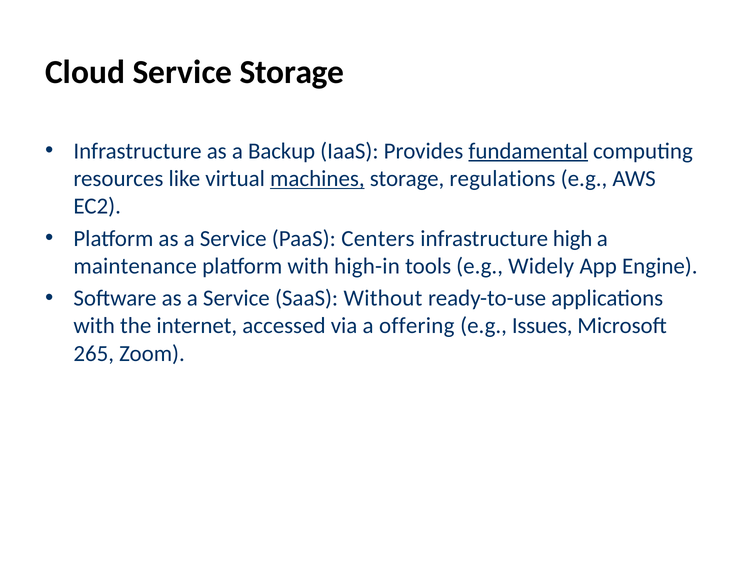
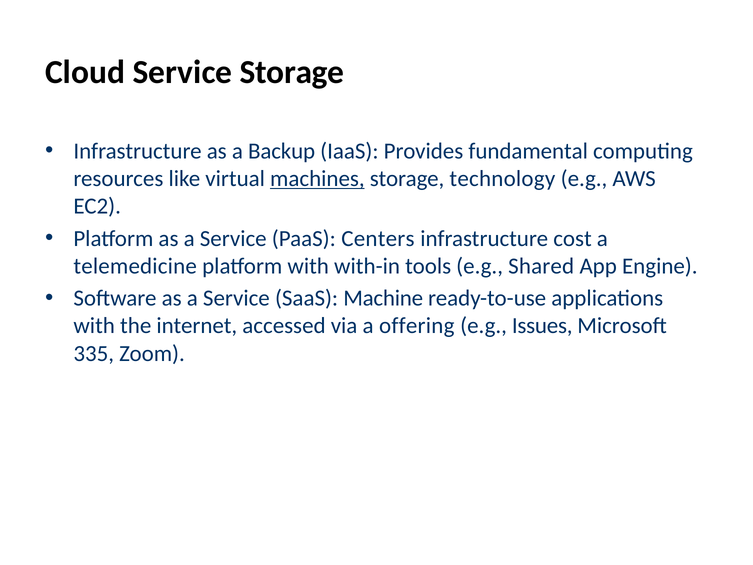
fundamental underline: present -> none (528, 151)
regulations: regulations -> technology (502, 179)
high: high -> cost (572, 238)
maintenance: maintenance -> telemedicine (135, 266)
high-in: high-in -> with-in (367, 266)
Widely: Widely -> Shared (541, 266)
Without: Without -> Machine (383, 298)
265: 265 -> 335 (94, 353)
